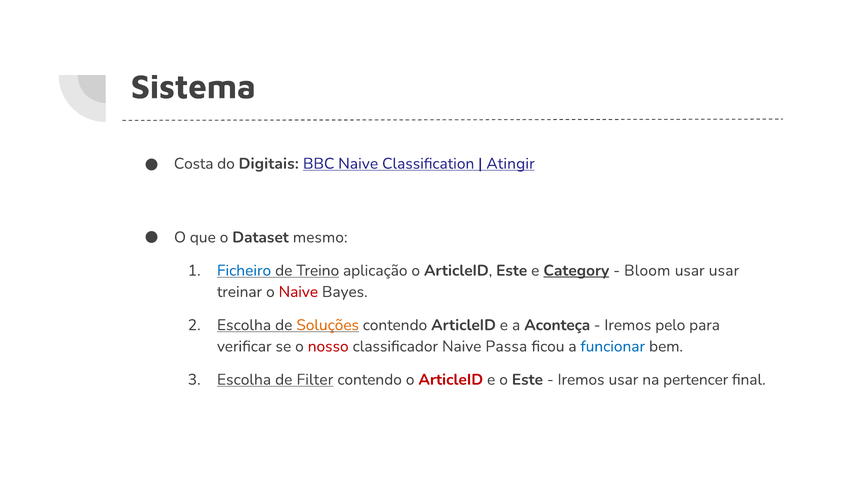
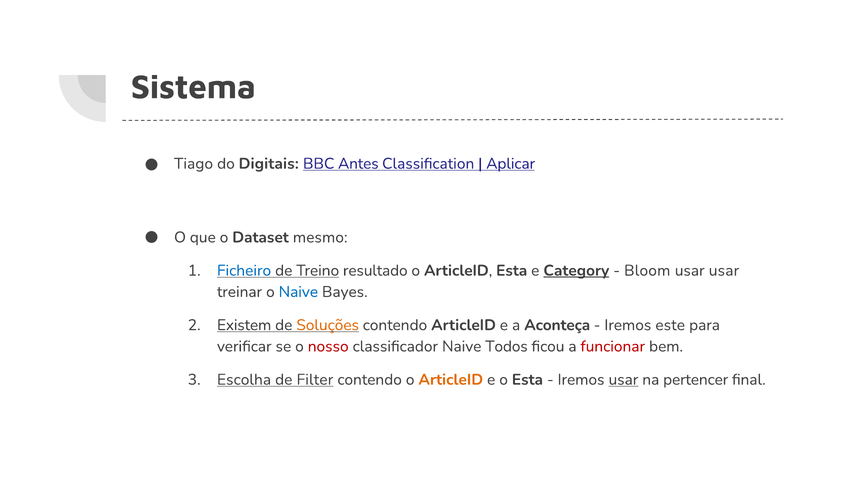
Costa: Costa -> Tiago (194, 164)
BBC Naive: Naive -> Antes (358, 164)
Atingir: Atingir -> Aplicar (511, 164)
aplicação: aplicação -> resultado (375, 271)
ArticleID Este: Este -> Esta (512, 271)
Naive colour: red -> blue (298, 292)
Escolha: Escolha -> Existem (244, 325)
pelo: pelo -> este (670, 325)
Passa: Passa -> Todos (506, 346)
funcionar colour: blue -> red (613, 346)
ArticleID colour: red -> orange (451, 380)
o Este: Este -> Esta (527, 380)
usar underline: none -> present (623, 380)
